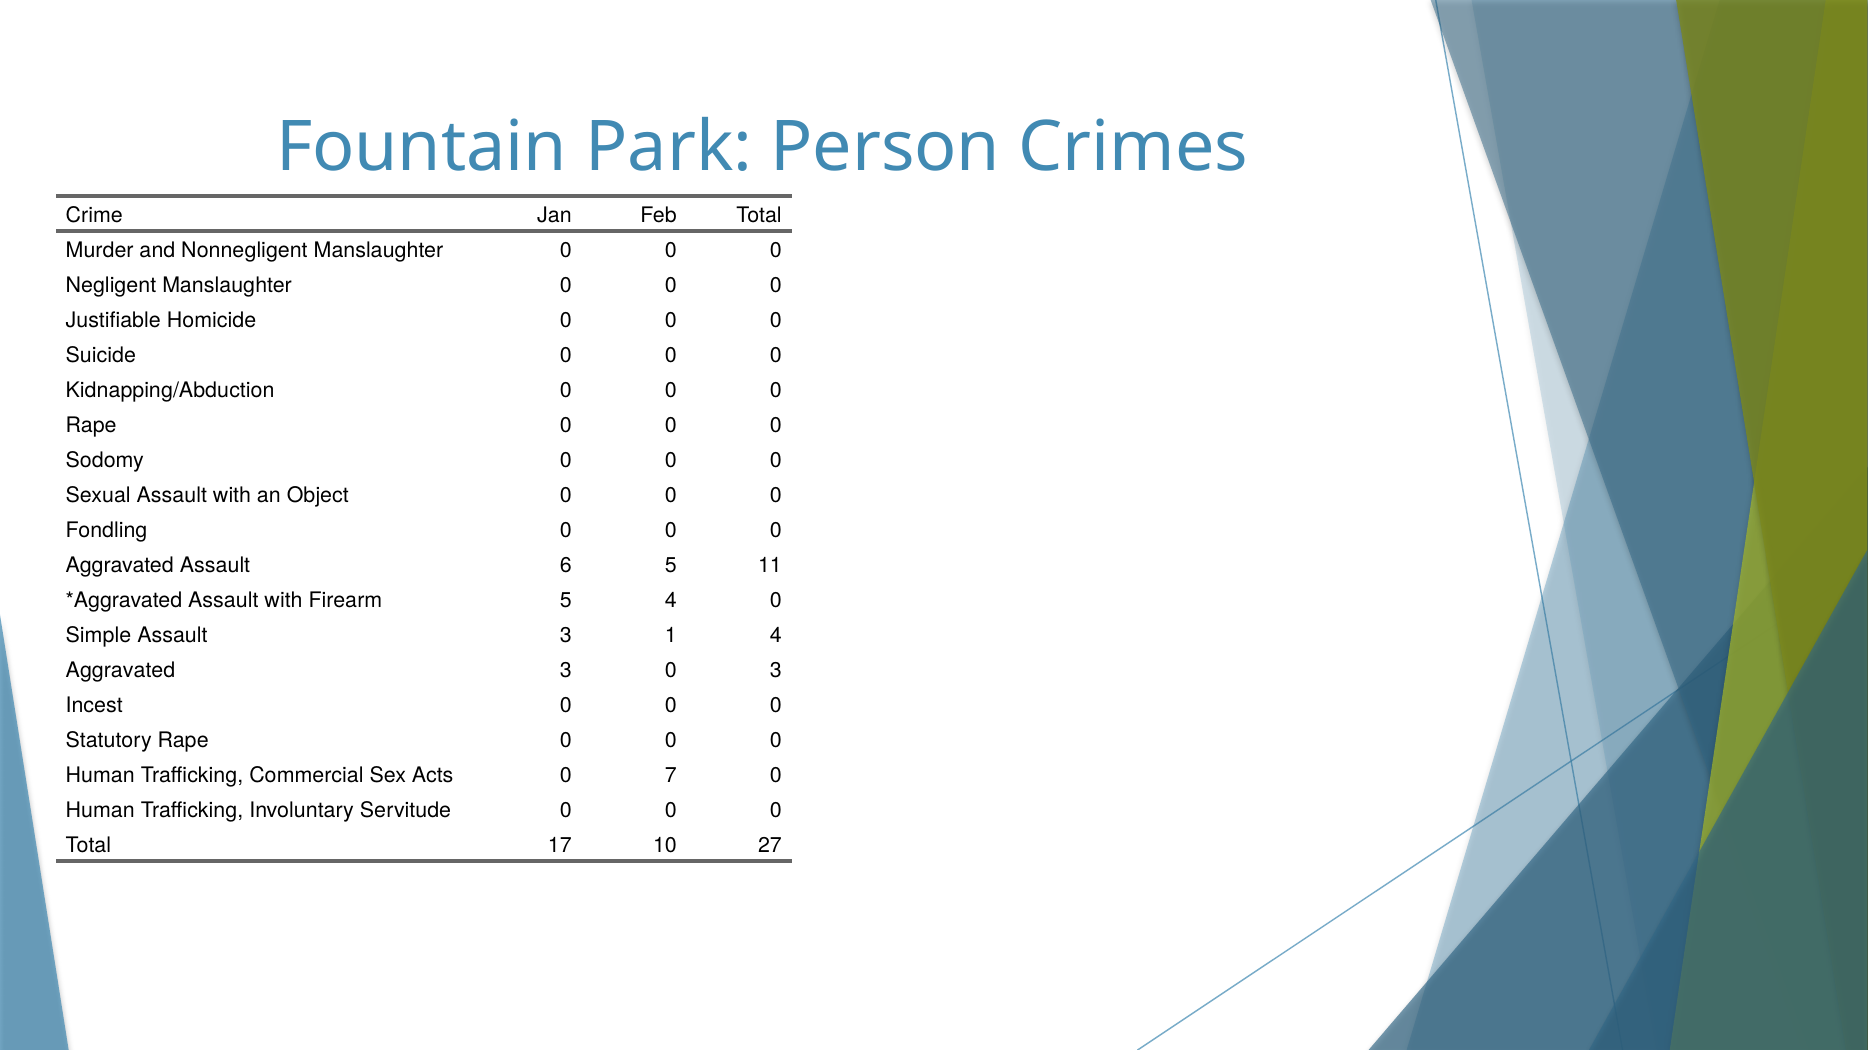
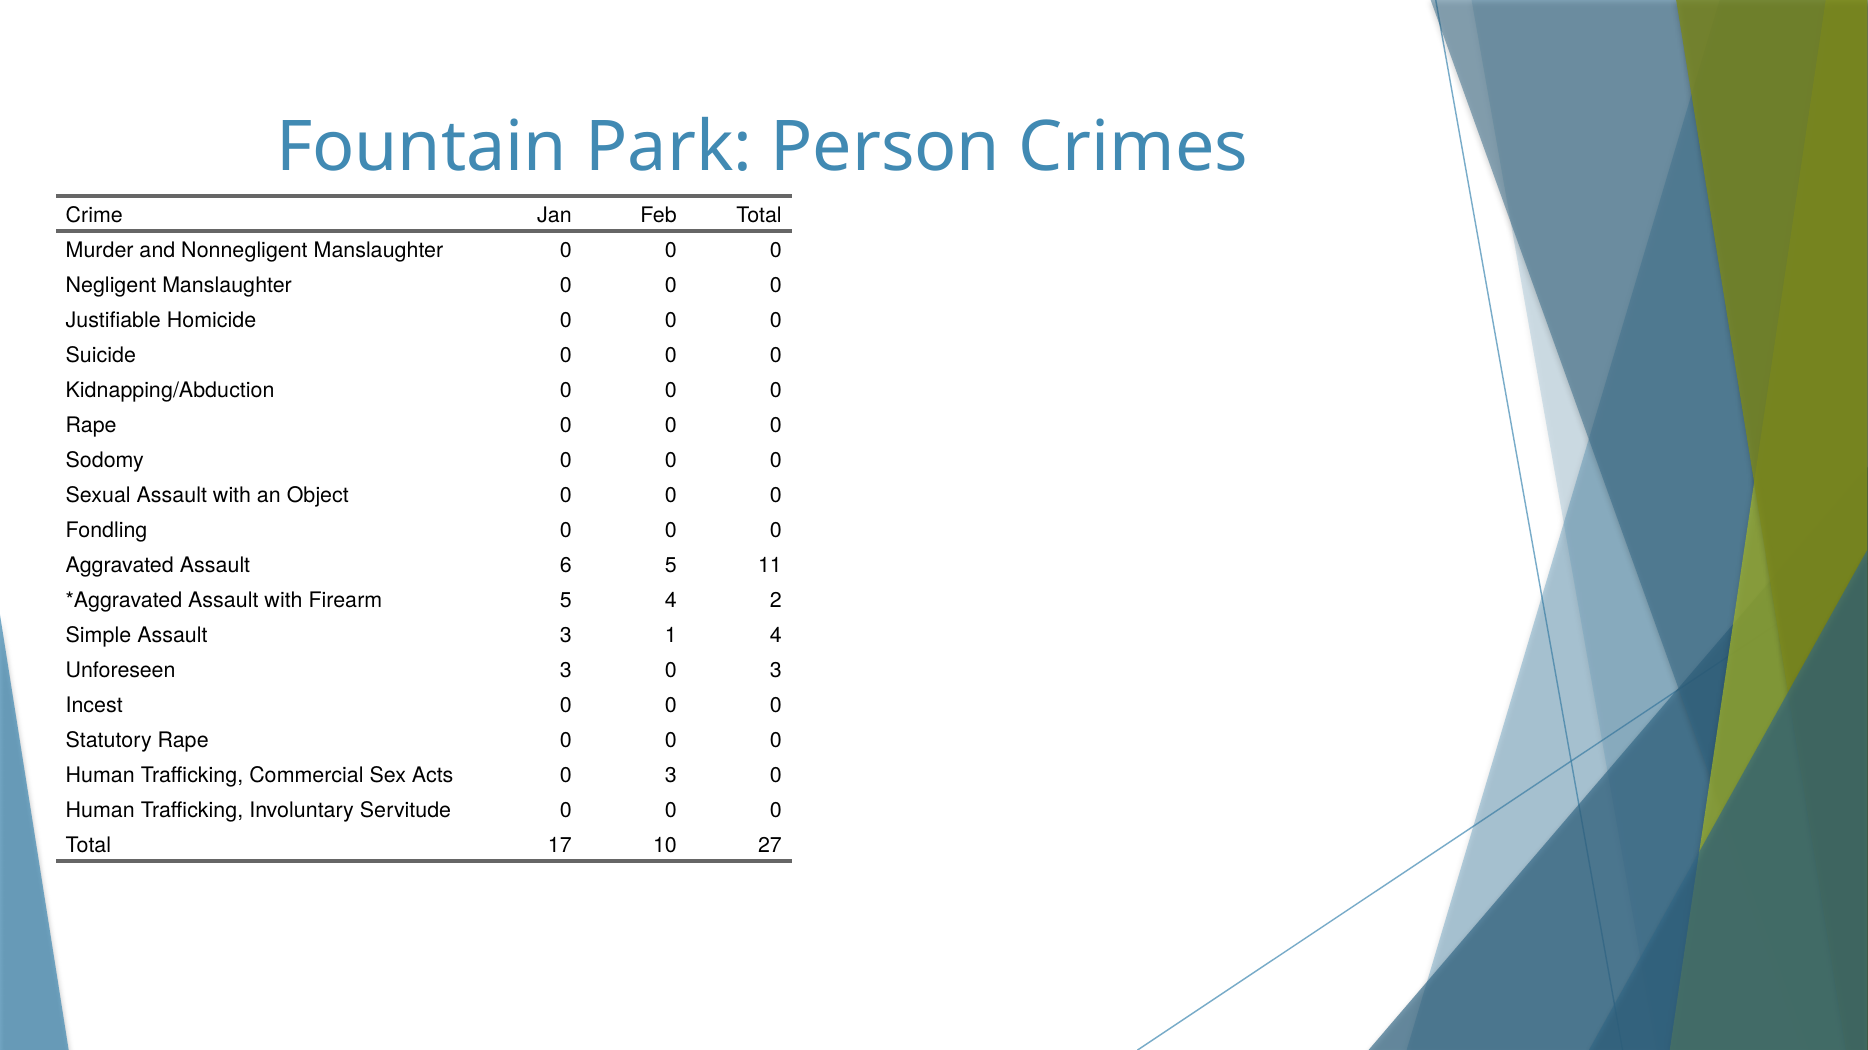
4 0: 0 -> 2 (776, 601)
Aggravated: Aggravated -> Unforeseen (121, 671)
Acts 0 7: 7 -> 3 (671, 776)
